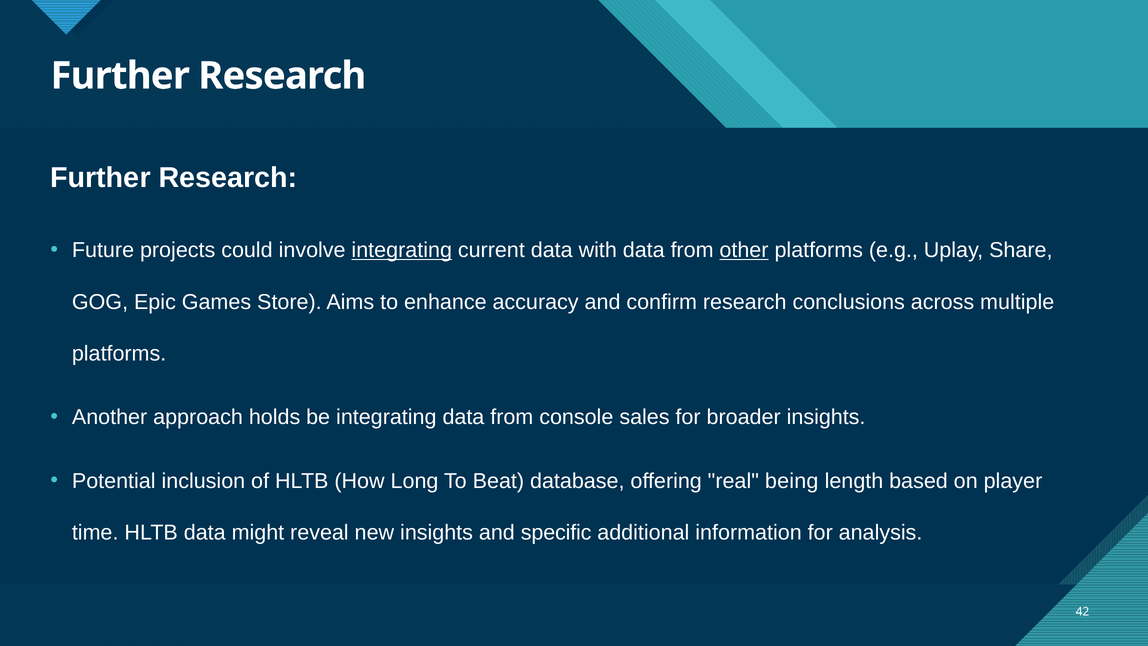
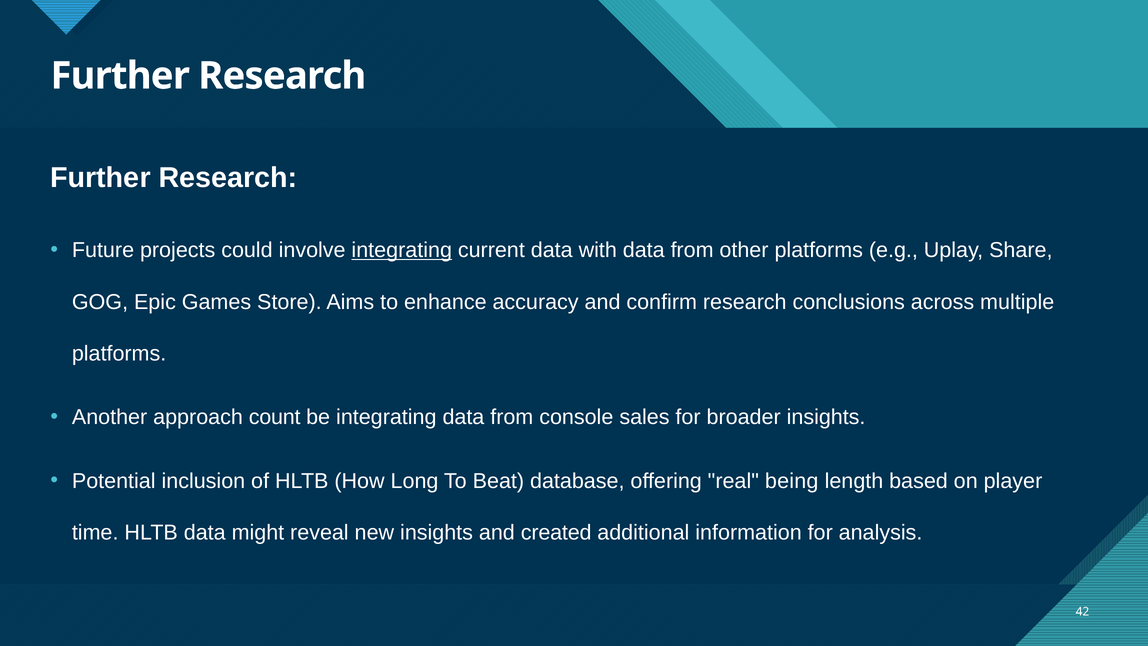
other underline: present -> none (744, 250)
holds: holds -> count (275, 417)
specific: specific -> created (556, 532)
